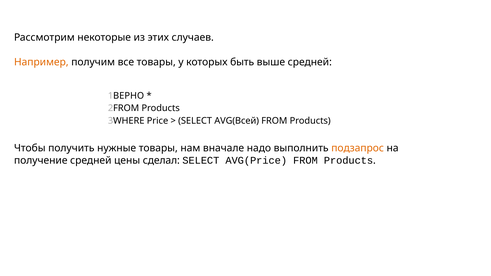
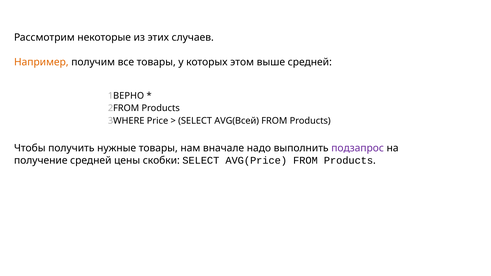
быть: быть -> этом (242, 62)
подзапрос colour: orange -> purple (358, 148)
сделал: сделал -> скобки (161, 160)
